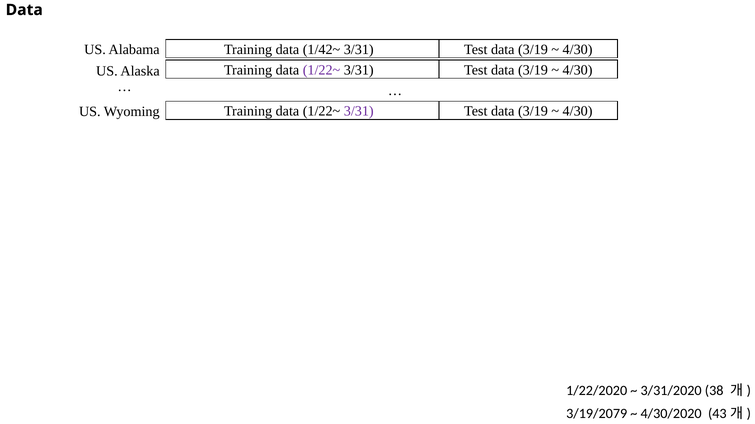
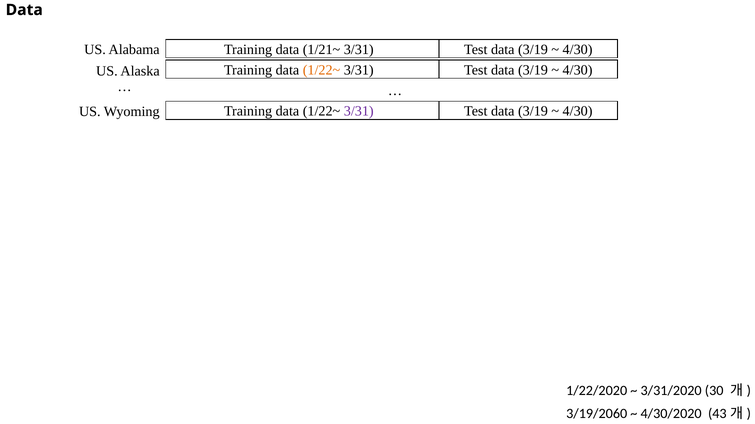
1/42~: 1/42~ -> 1/21~ (322, 50)
1/22~ colour: purple -> orange (322, 70)
38: 38 -> 30 (714, 391)
3/19/2079: 3/19/2079 -> 3/19/2060 (597, 414)
